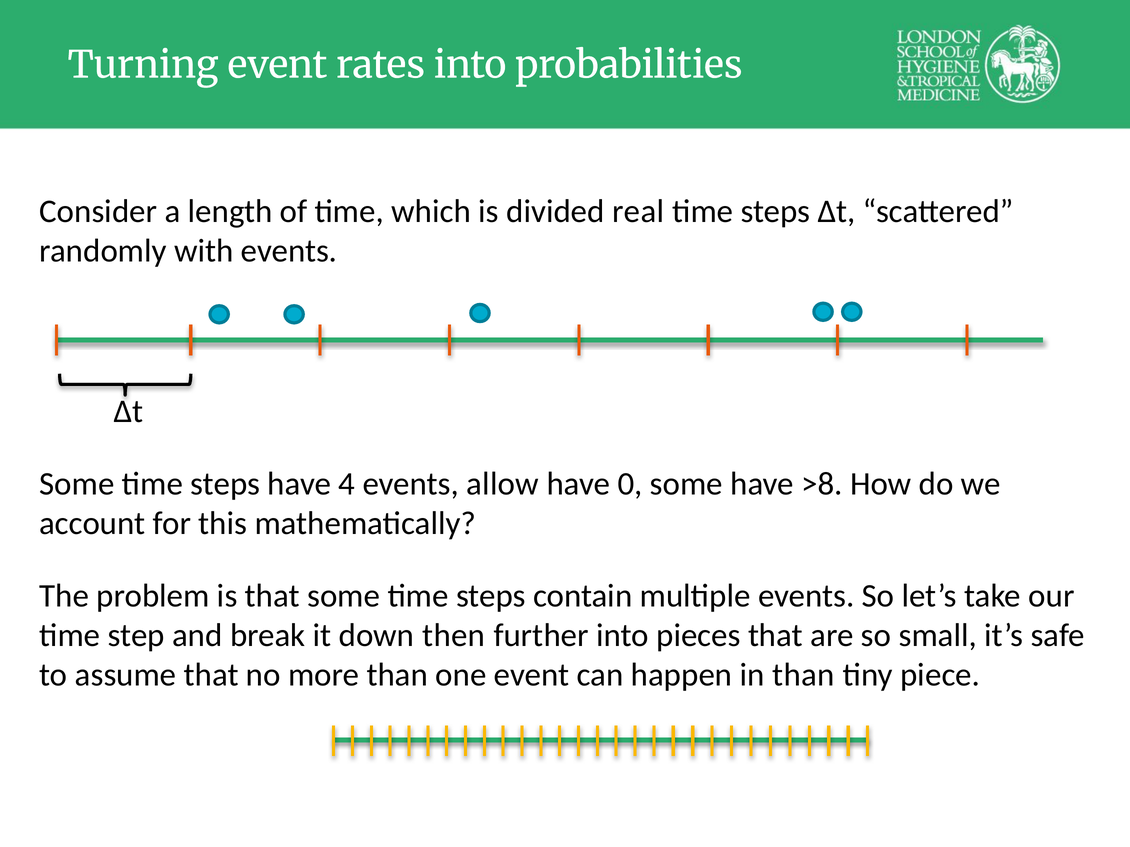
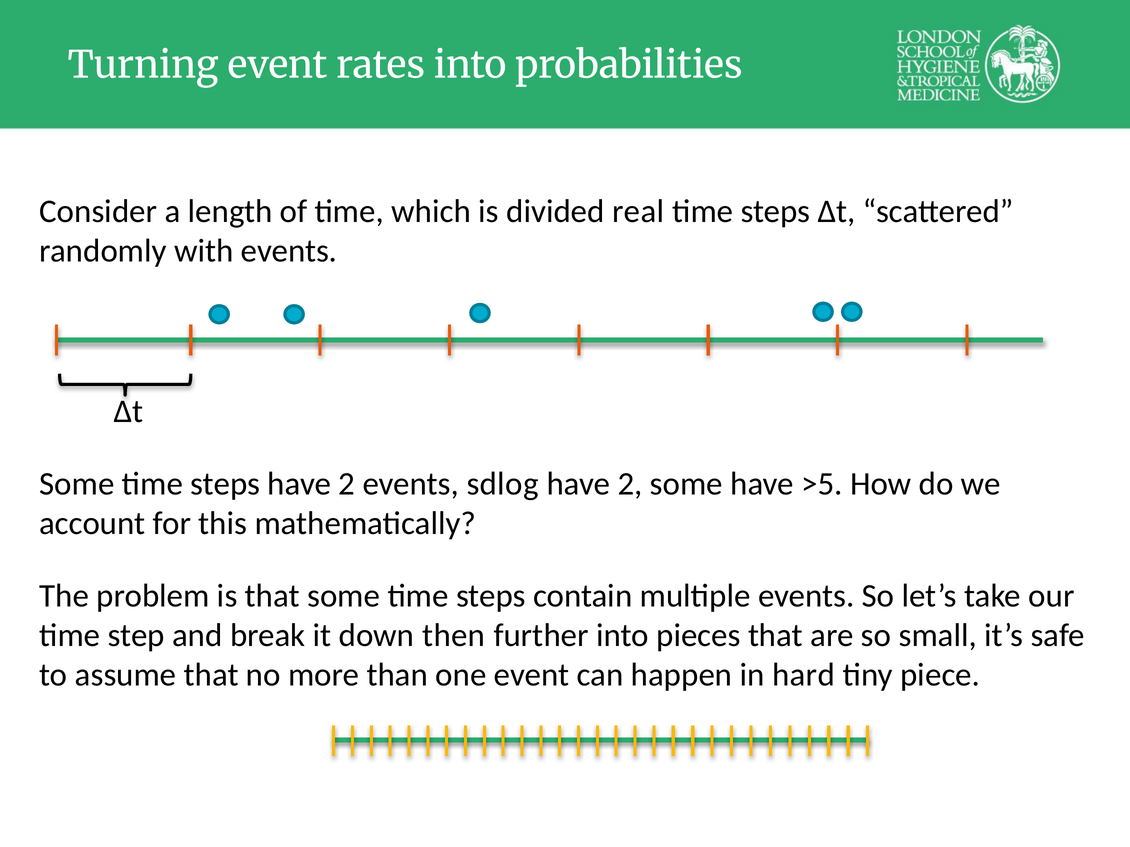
steps have 4: 4 -> 2 (347, 484)
allow: allow -> sdlog (503, 484)
0: 0 -> 2 (630, 484)
>8: >8 -> >5 (822, 484)
in than: than -> hard (803, 675)
